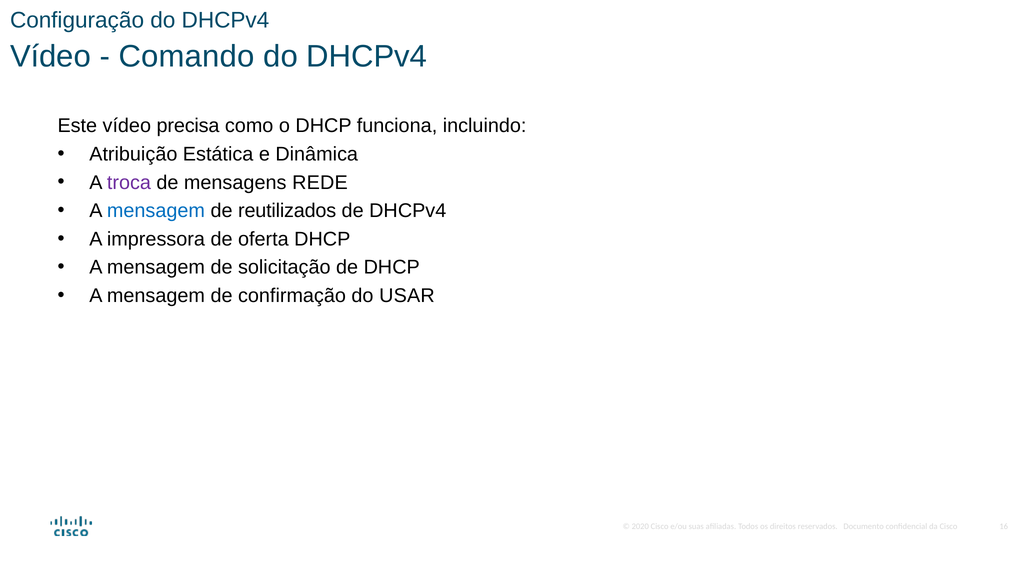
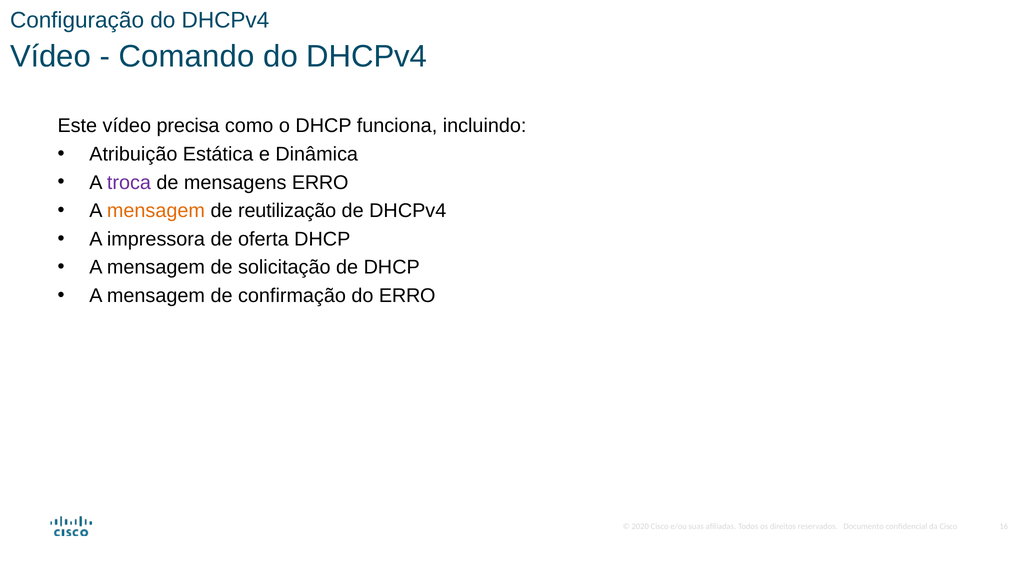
mensagens REDE: REDE -> ERRO (320, 182)
mensagem colour: blue -> orange (156, 211)
reutilizados: reutilizados -> reutilização (287, 211)
do USAR: USAR -> ERRO (407, 296)
